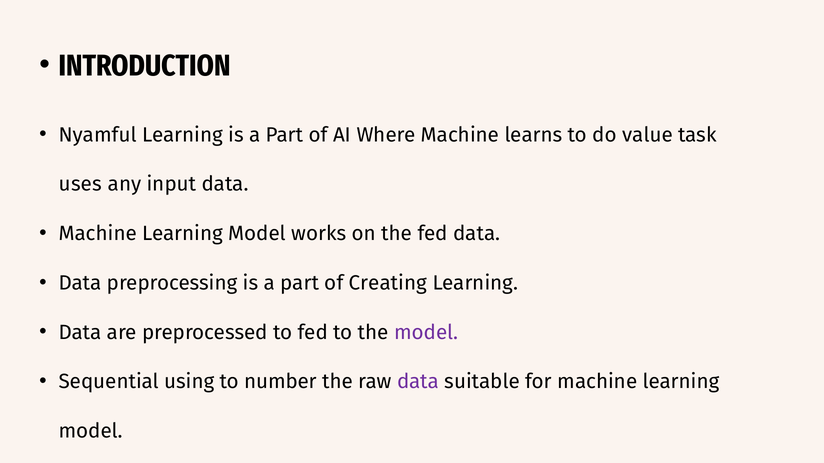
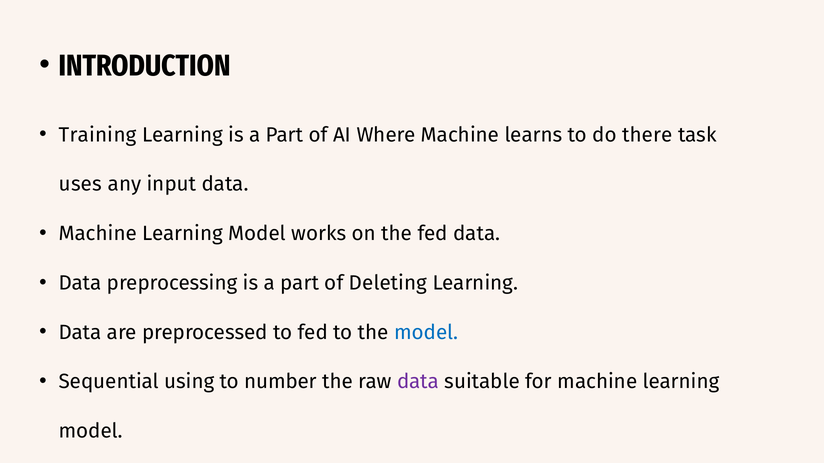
Nyamful: Nyamful -> Training (98, 135)
value: value -> there (647, 135)
Creating: Creating -> Deleting (388, 283)
model colour: purple -> blue (426, 333)
